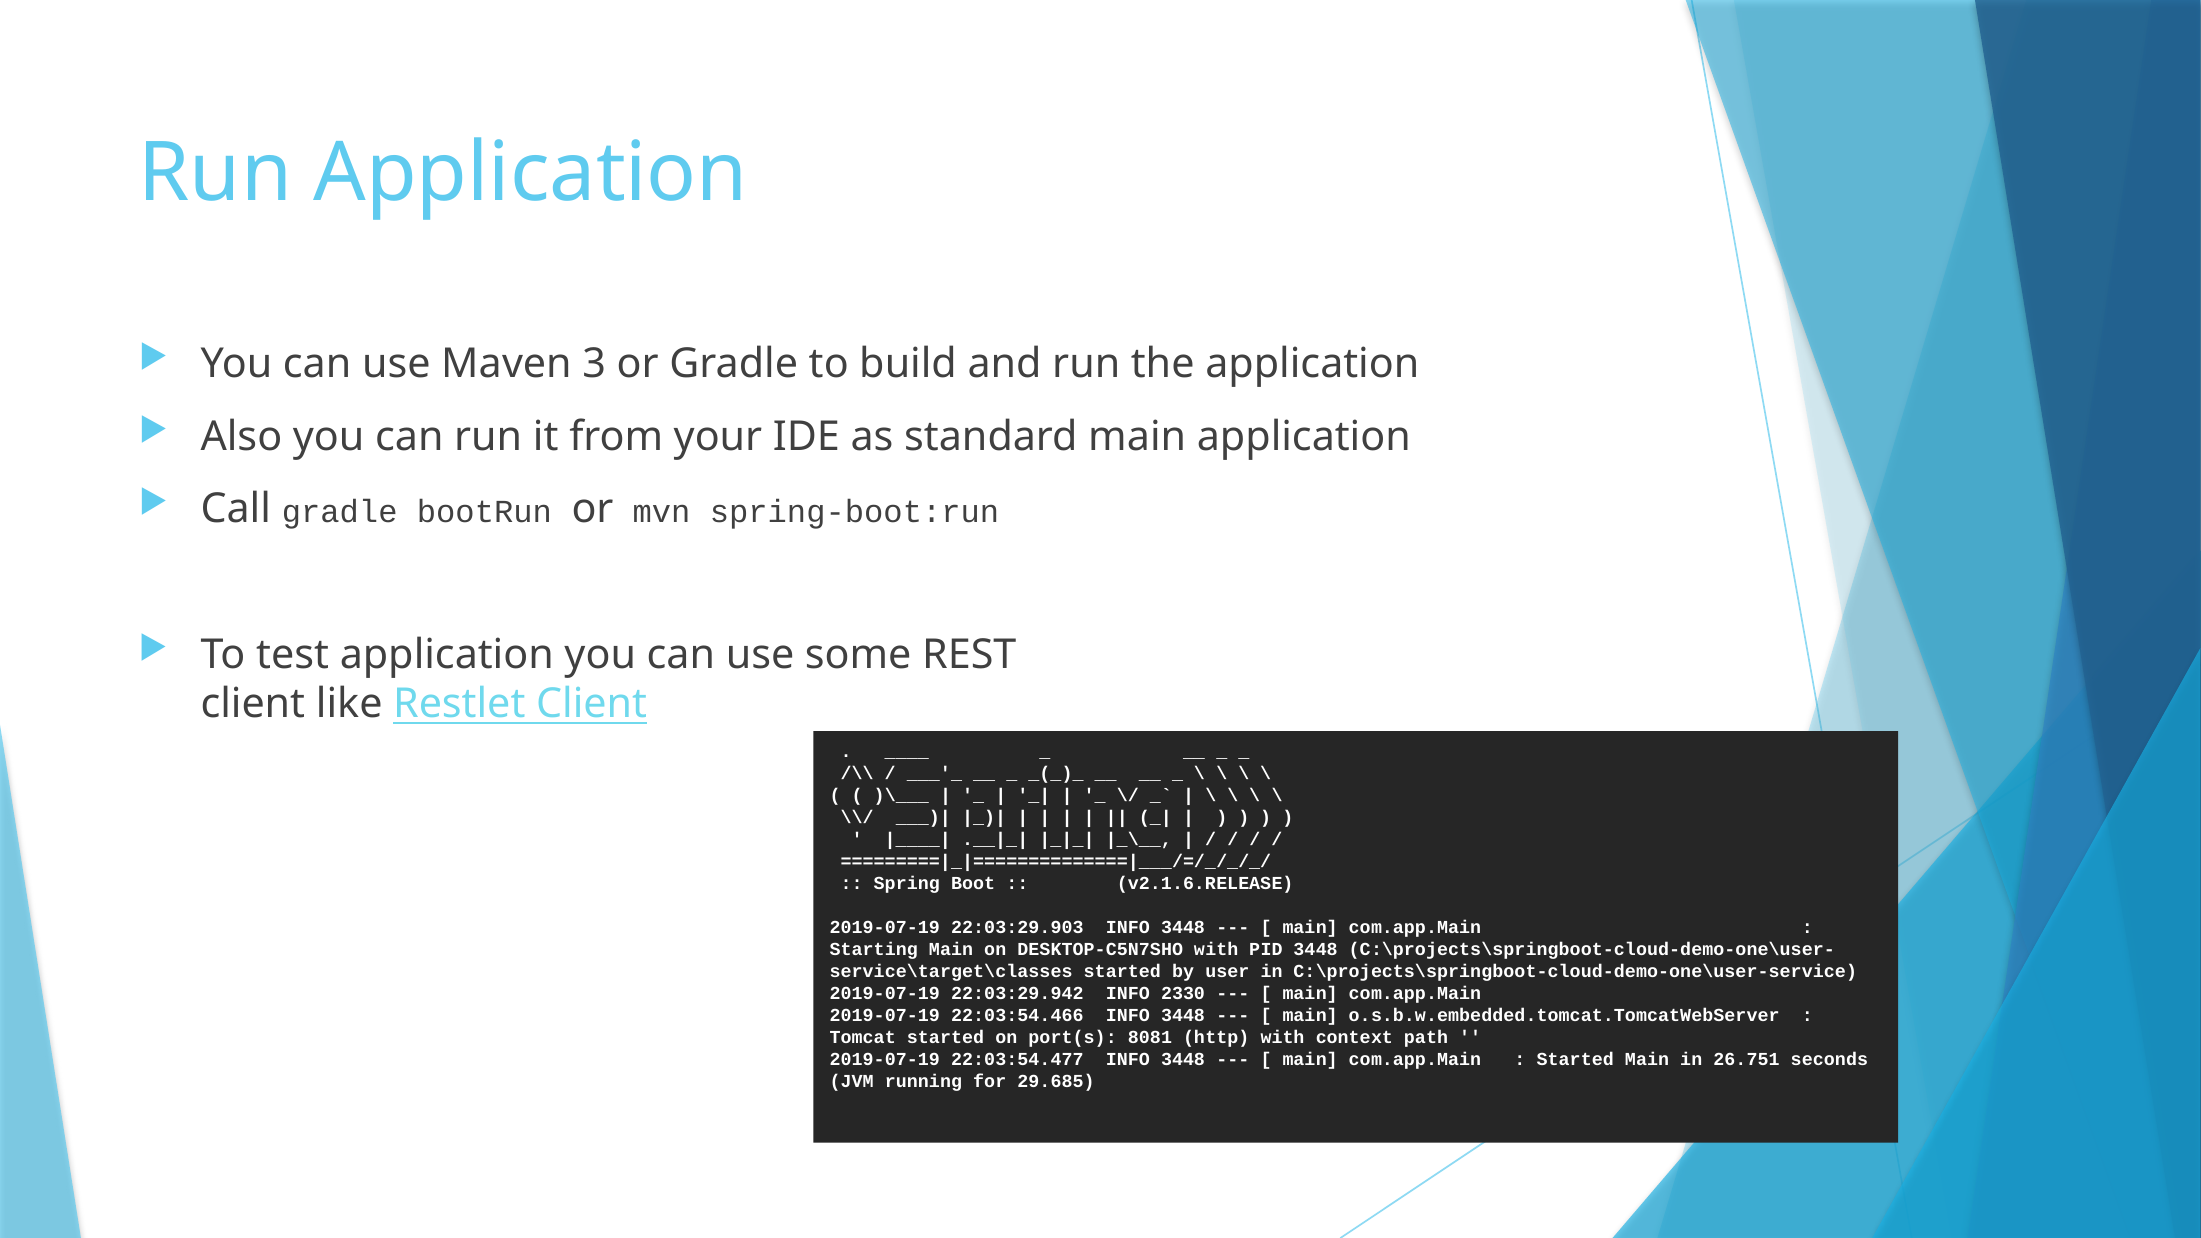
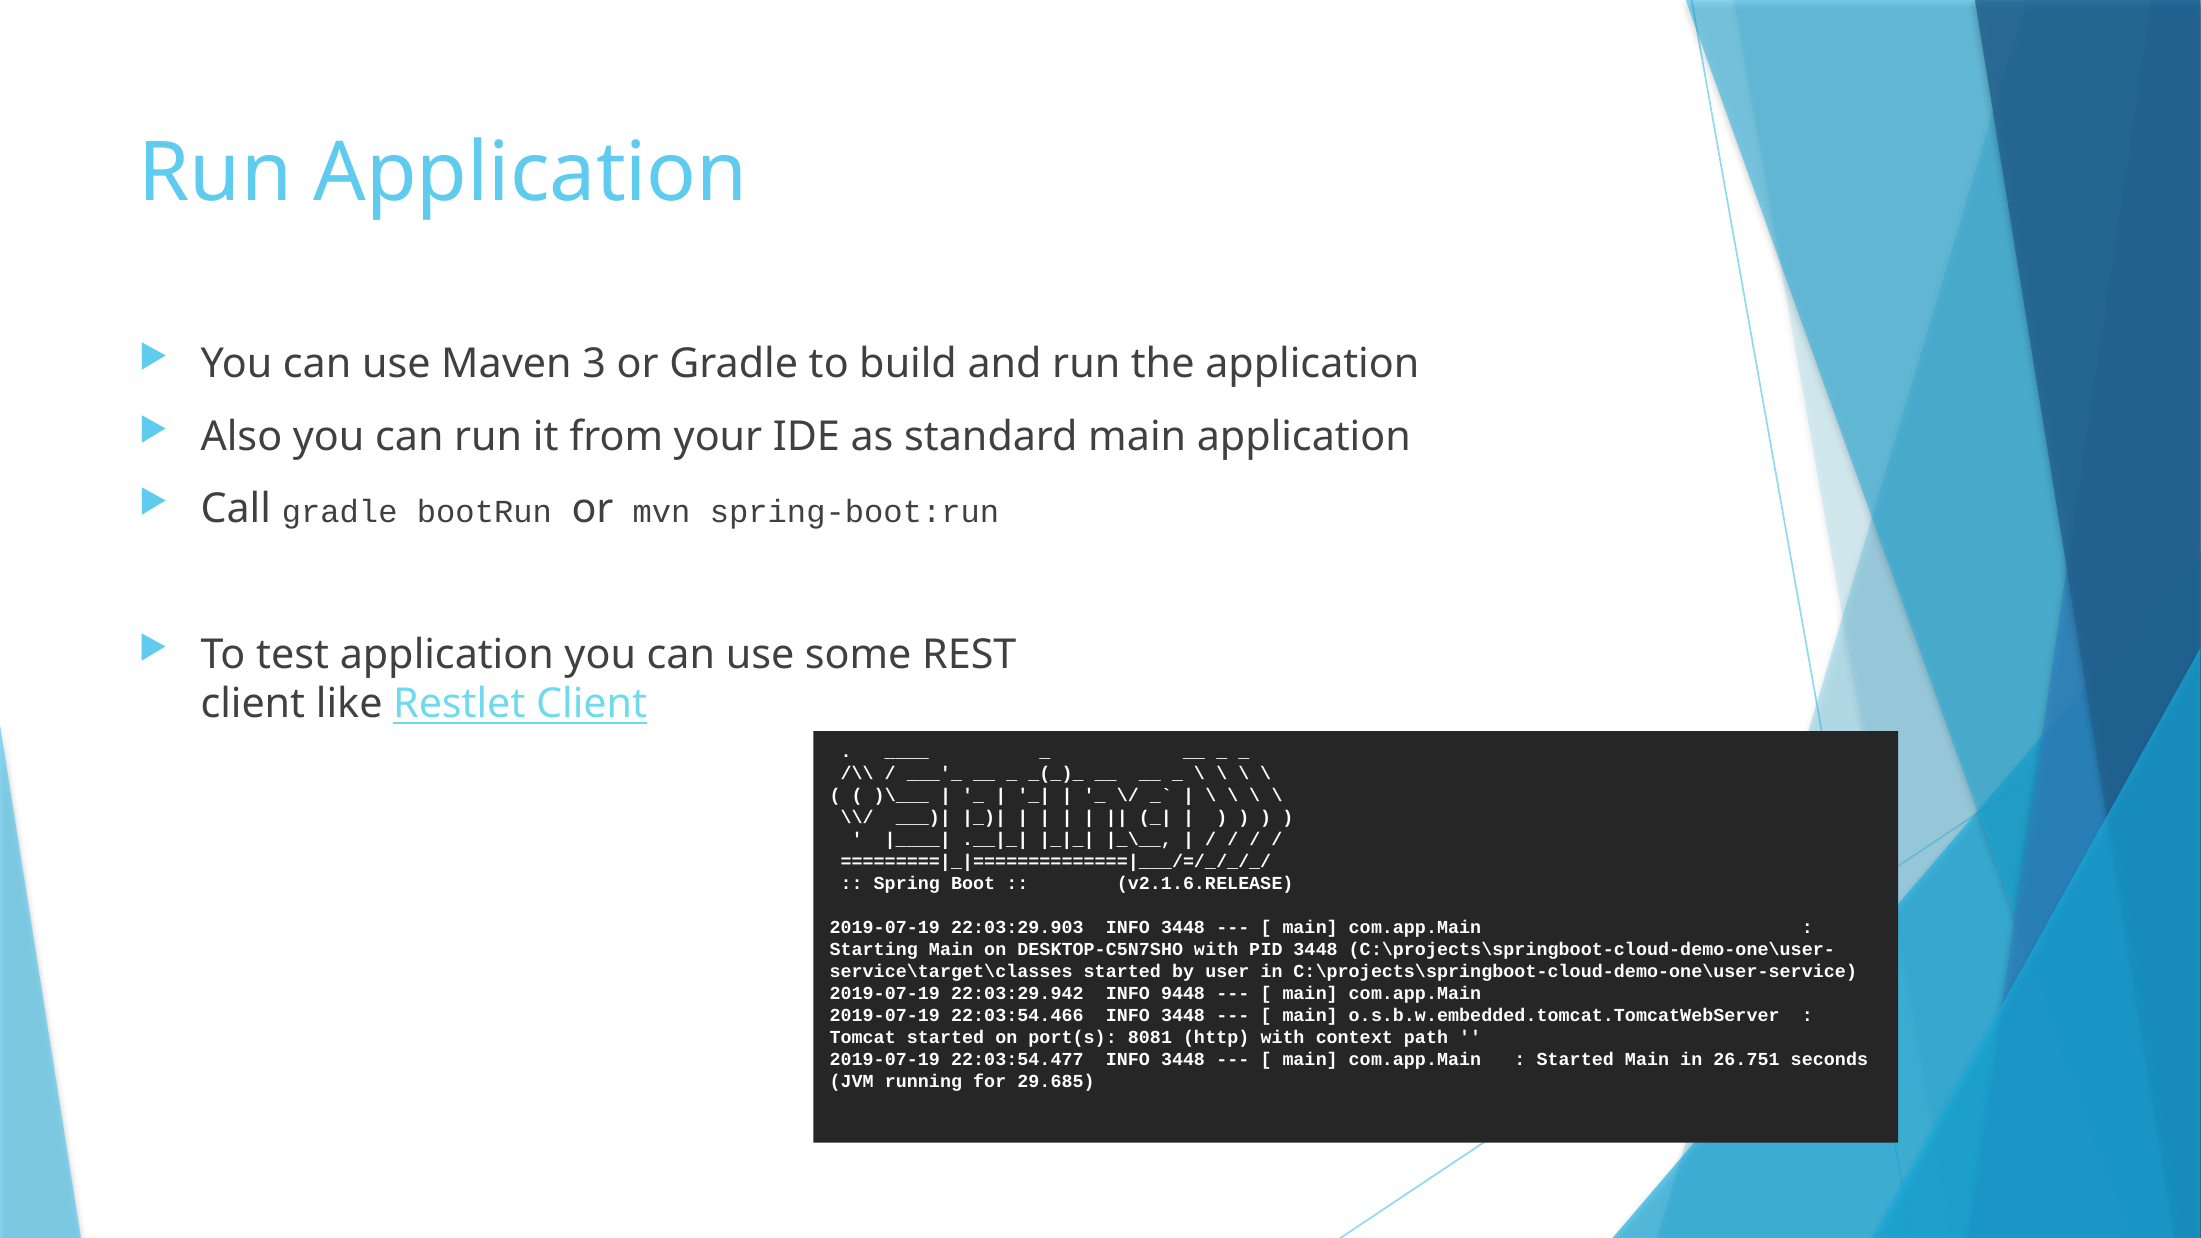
2330: 2330 -> 9448 (1183, 993)
